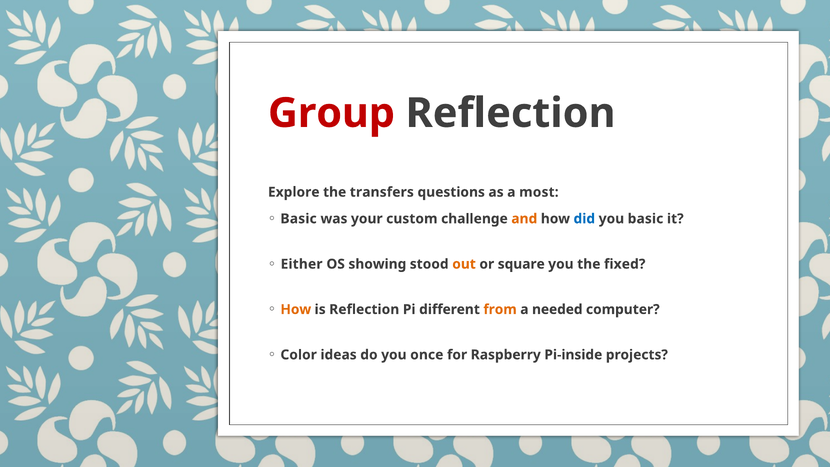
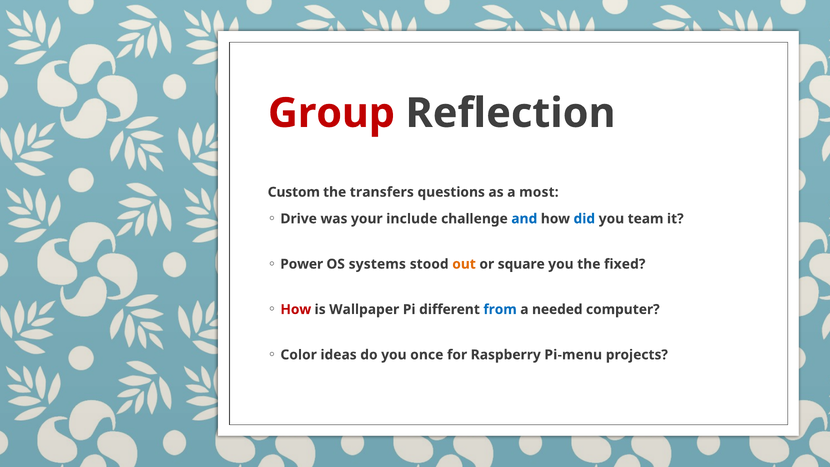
Explore: Explore -> Custom (294, 192)
Basic: Basic -> Drive (299, 219)
custom: custom -> include (412, 219)
and colour: orange -> blue (524, 219)
you basic: basic -> team (646, 219)
Either: Either -> Power (302, 264)
showing: showing -> systems (377, 264)
How colour: orange -> red (296, 309)
is Reflection: Reflection -> Wallpaper (364, 309)
from colour: orange -> blue (500, 309)
Pi-inside: Pi-inside -> Pi-menu (573, 355)
